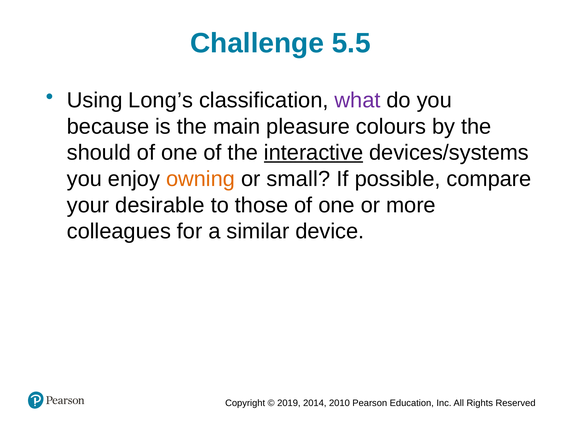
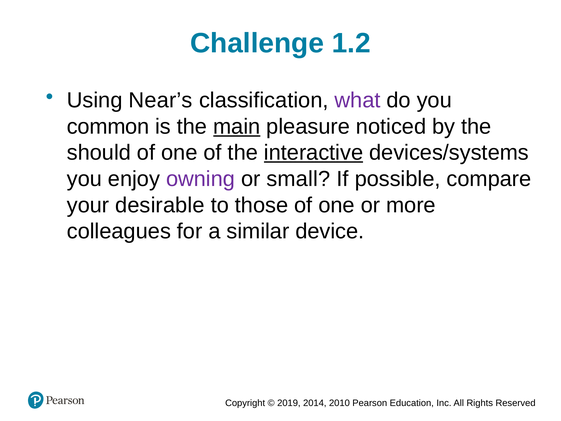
5.5: 5.5 -> 1.2 (351, 43)
Long’s: Long’s -> Near’s (161, 100)
because: because -> common (108, 126)
main underline: none -> present (237, 126)
colours: colours -> noticed (391, 126)
owning colour: orange -> purple (201, 179)
